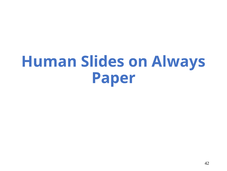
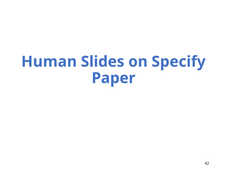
Always: Always -> Specify (179, 61)
